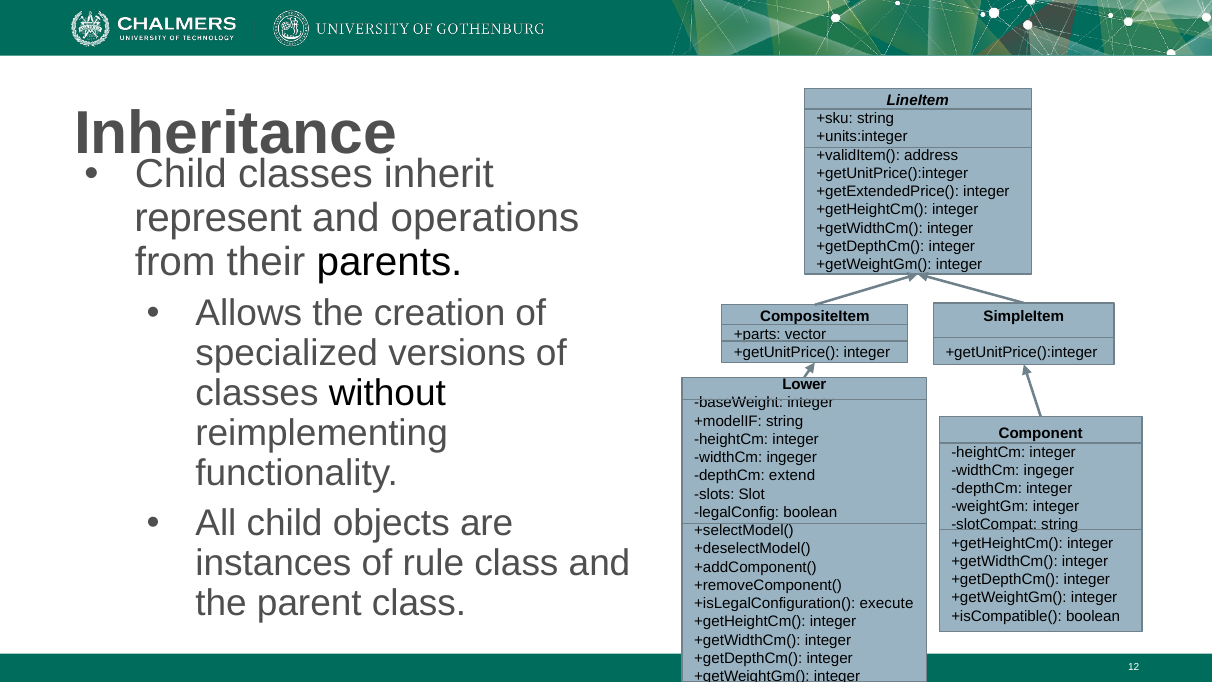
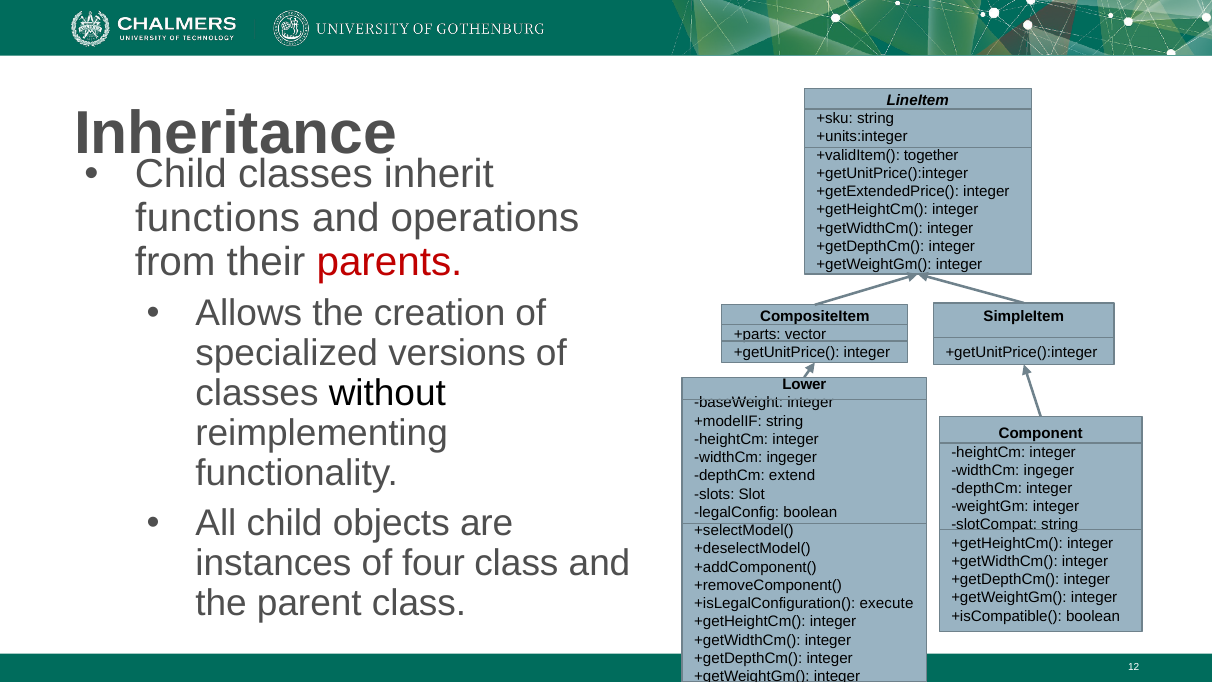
address: address -> together (931, 155)
represent: represent -> functions (218, 218)
parents colour: black -> red (389, 262)
rule: rule -> four (434, 564)
